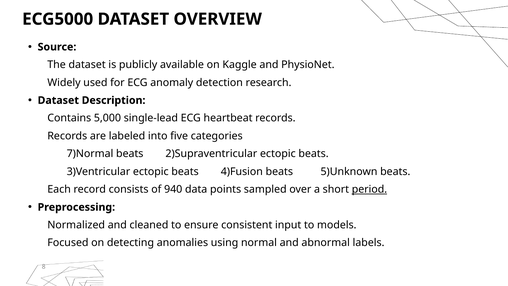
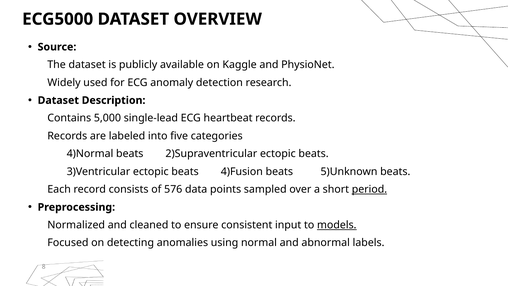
7)Normal: 7)Normal -> 4)Normal (90, 154)
940: 940 -> 576 (173, 189)
models underline: none -> present (337, 225)
